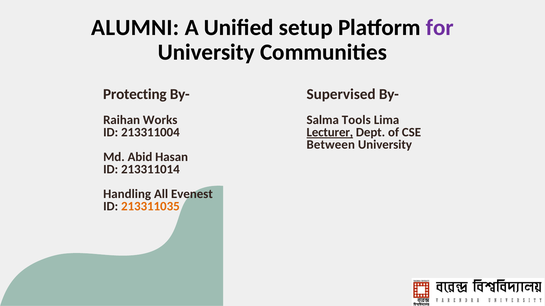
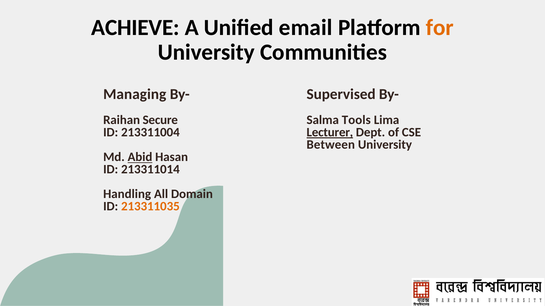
ALUMNI: ALUMNI -> ACHIEVE (135, 27)
setup: setup -> email (306, 27)
for colour: purple -> orange (440, 27)
Protecting: Protecting -> Managing (135, 94)
Works: Works -> Secure (160, 120)
Abid underline: none -> present (140, 157)
Evenest: Evenest -> Domain (192, 194)
